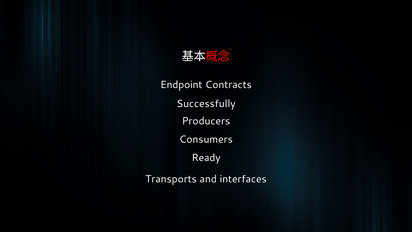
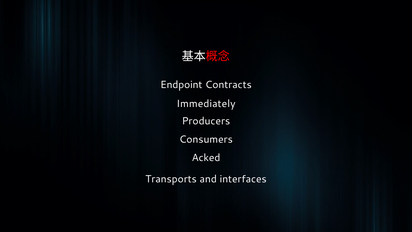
Successfully: Successfully -> Immediately (206, 104)
Ready: Ready -> Acked (206, 157)
